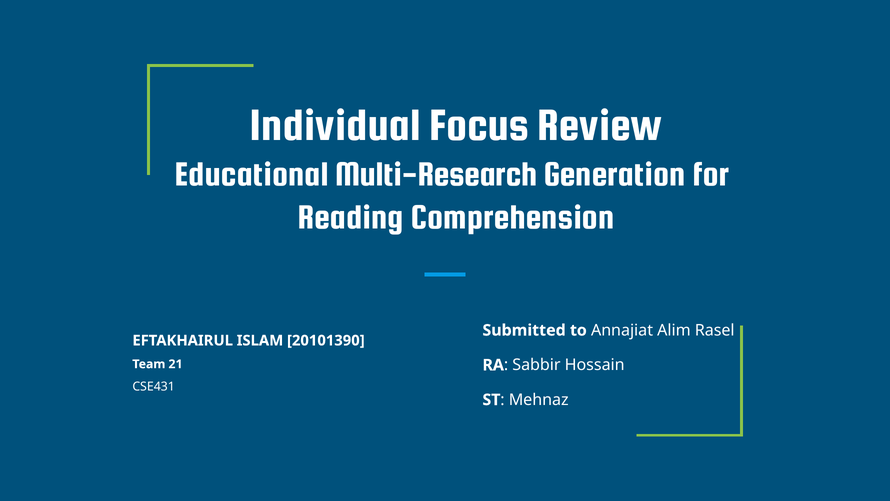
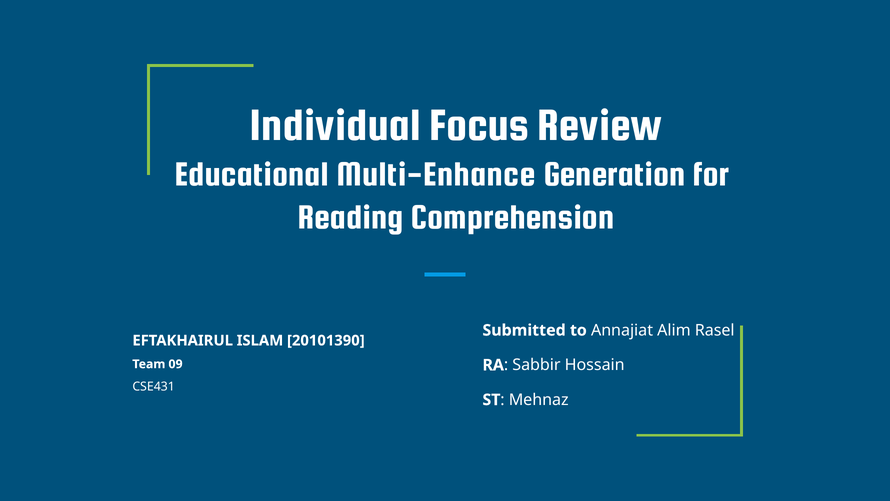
Multi-Research: Multi-Research -> Multi-Enhance (436, 174)
21: 21 -> 09 (176, 364)
